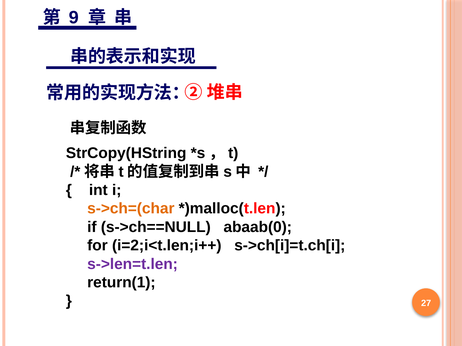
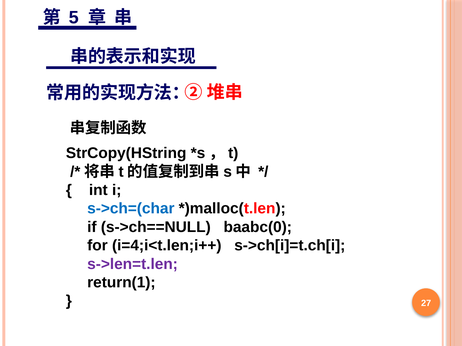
9: 9 -> 5 (74, 18)
s->ch=(char colour: orange -> blue (131, 209)
abaab(0: abaab(0 -> baabc(0 (258, 227)
i=2;i<t.len;i++: i=2;i<t.len;i++ -> i=4;i<t.len;i++ (167, 246)
